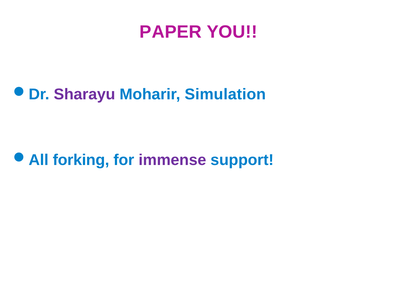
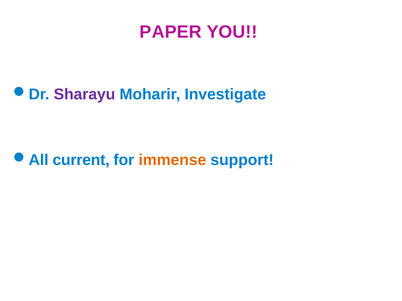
Simulation: Simulation -> Investigate (225, 95)
forking: forking -> current (81, 160)
immense colour: purple -> orange (172, 160)
